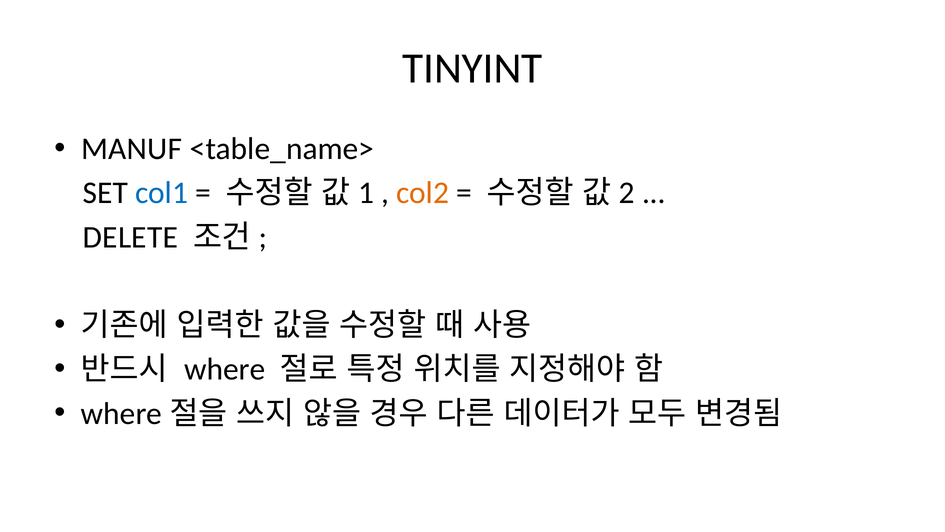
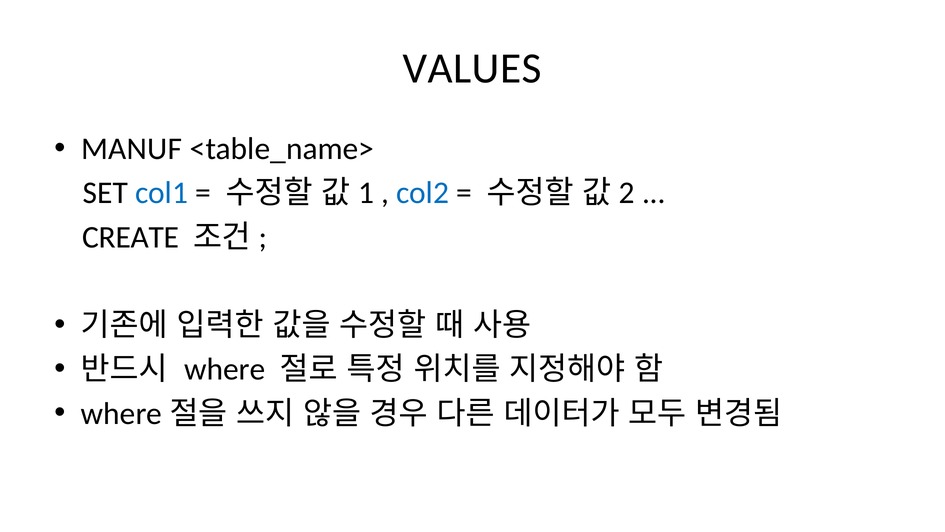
TINYINT: TINYINT -> VALUES (472, 69)
col2 colour: orange -> blue (422, 193)
DELETE: DELETE -> CREATE (131, 237)
